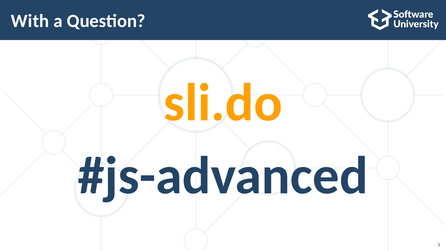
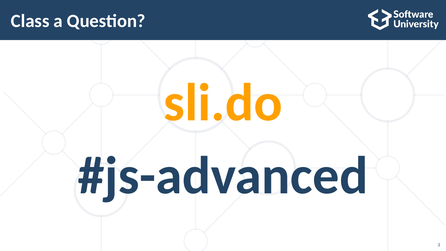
With: With -> Class (30, 21)
